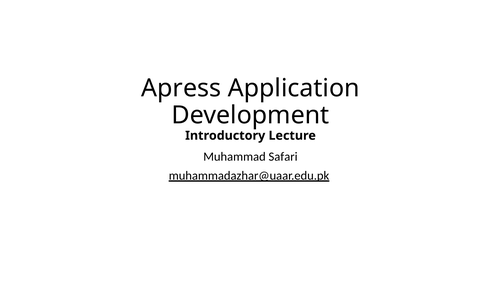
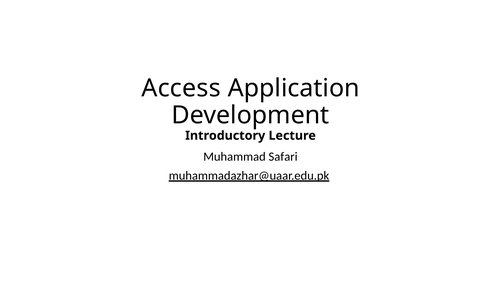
Apress: Apress -> Access (181, 88)
